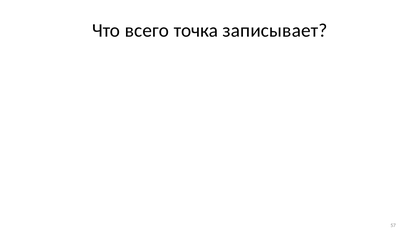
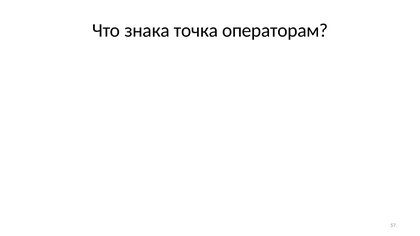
всего: всего -> знака (147, 30)
записывает: записывает -> операторам (275, 30)
